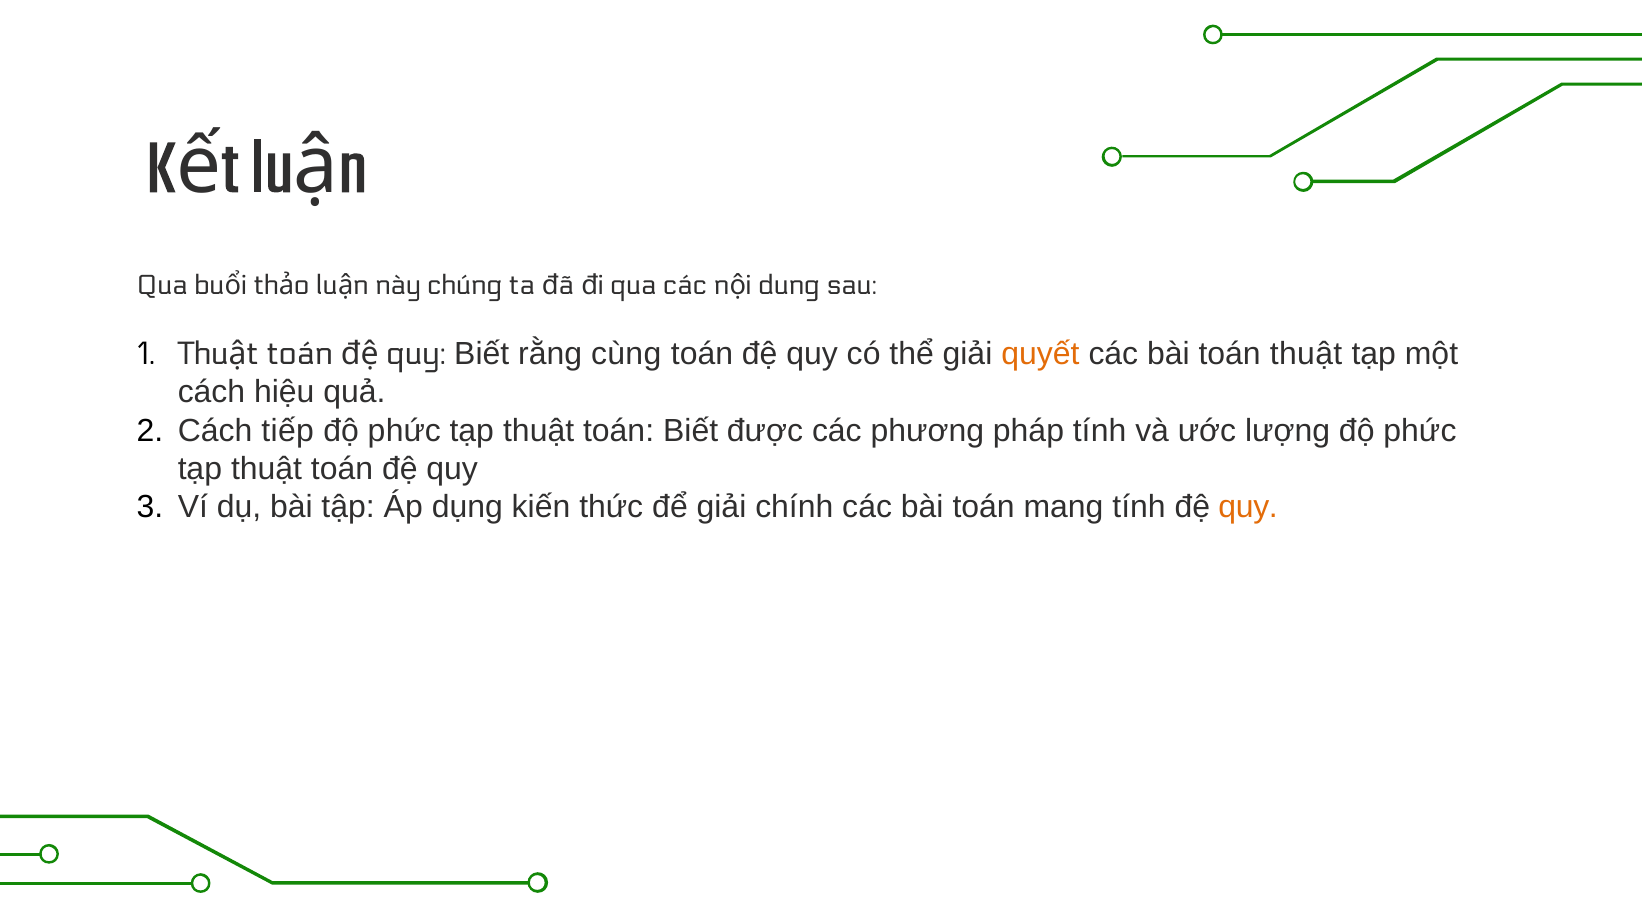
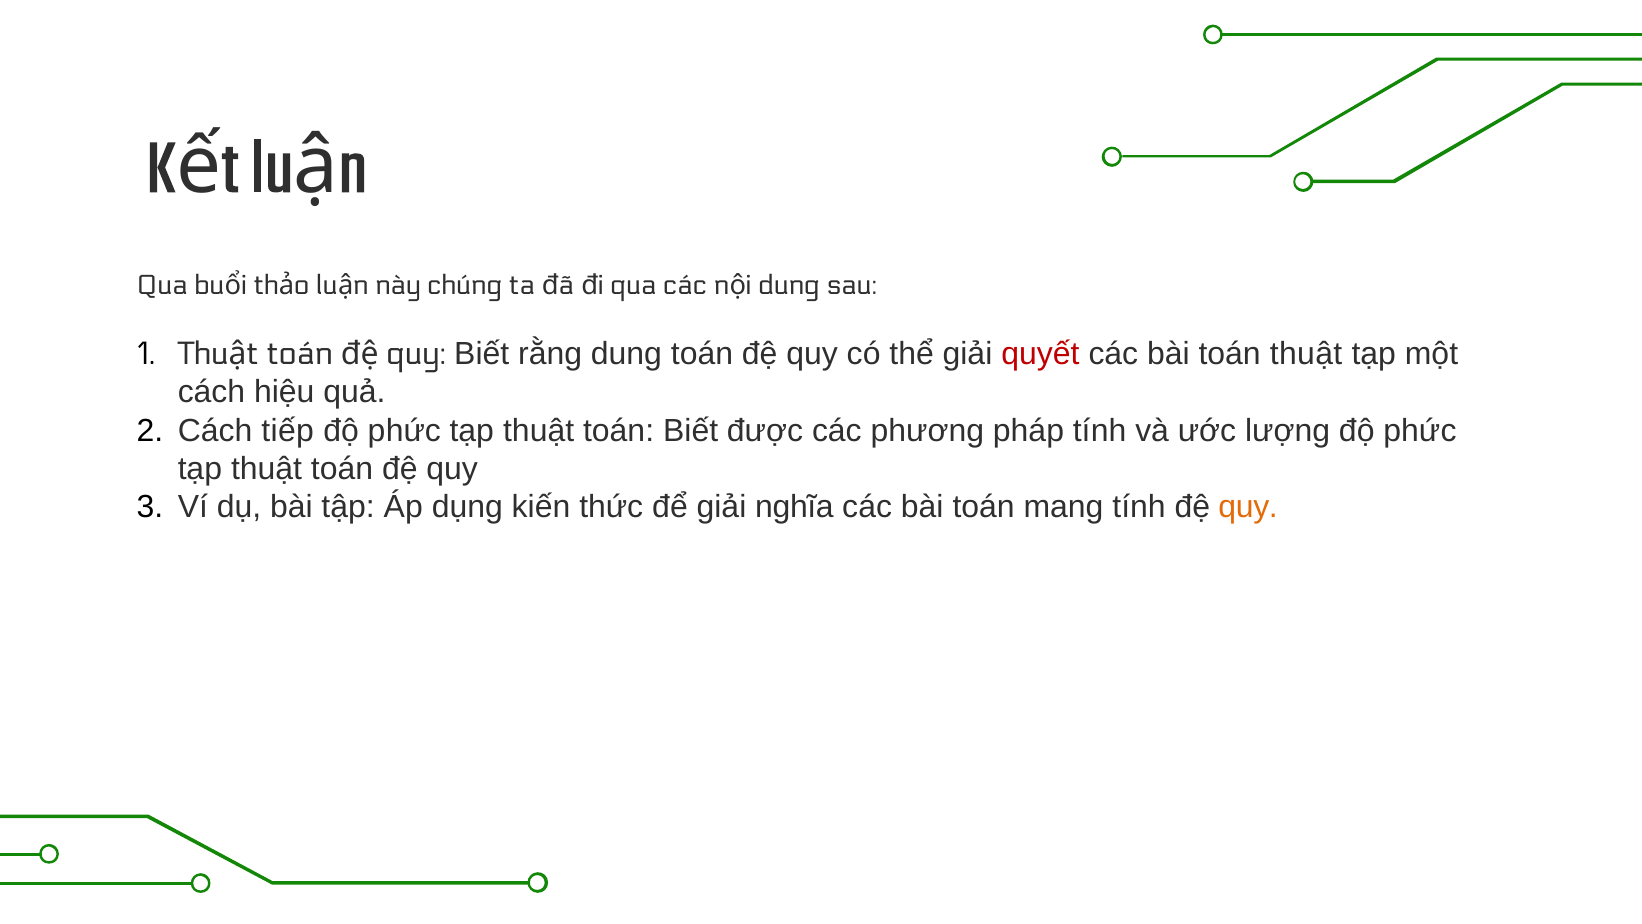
rằng cùng: cùng -> dung (626, 354)
quyết colour: orange -> red (1040, 354)
chính: chính -> nghĩa (794, 507)
